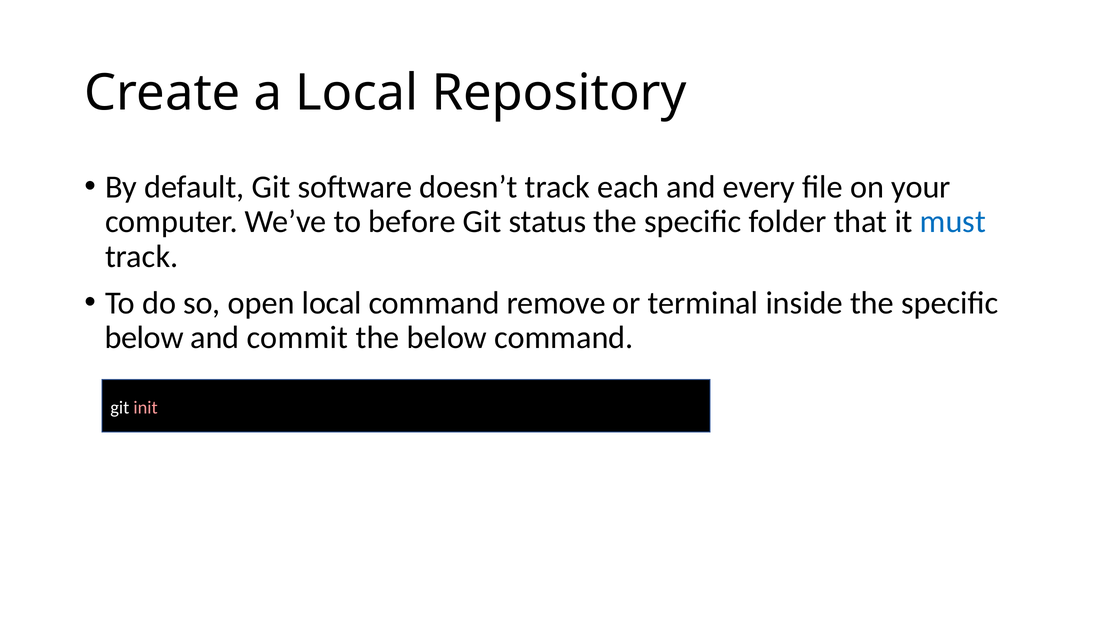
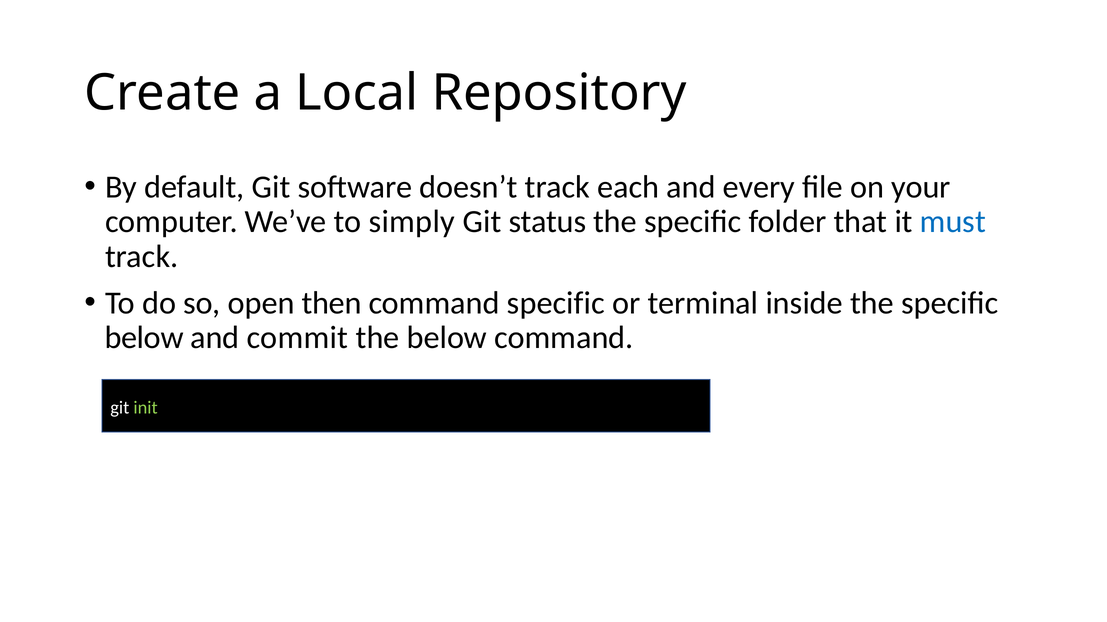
before: before -> simply (412, 222)
open local: local -> then (332, 303)
command remove: remove -> specific (556, 303)
init colour: pink -> light green (146, 408)
